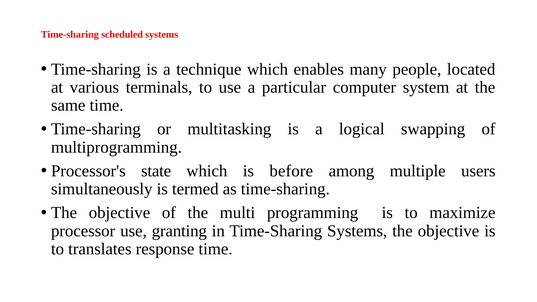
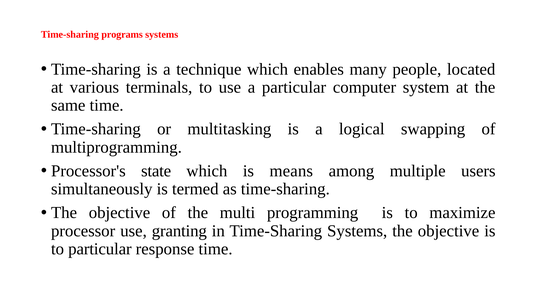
scheduled: scheduled -> programs (122, 35)
before: before -> means (291, 171)
to translates: translates -> particular (100, 249)
